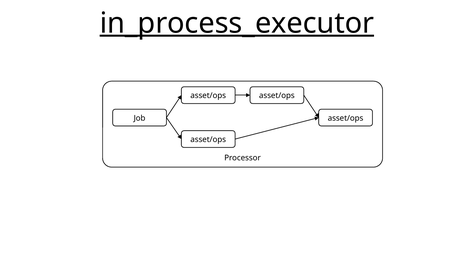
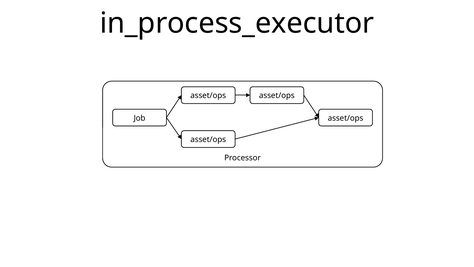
in_process_executor underline: present -> none (237, 23)
